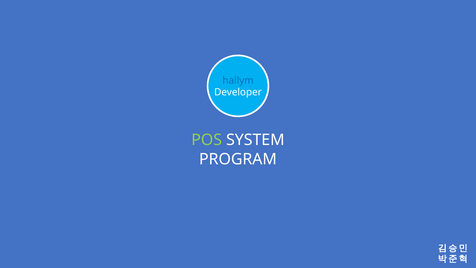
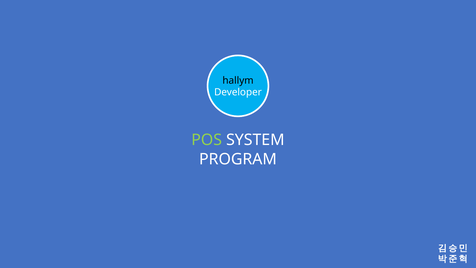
hallym colour: blue -> black (238, 80)
